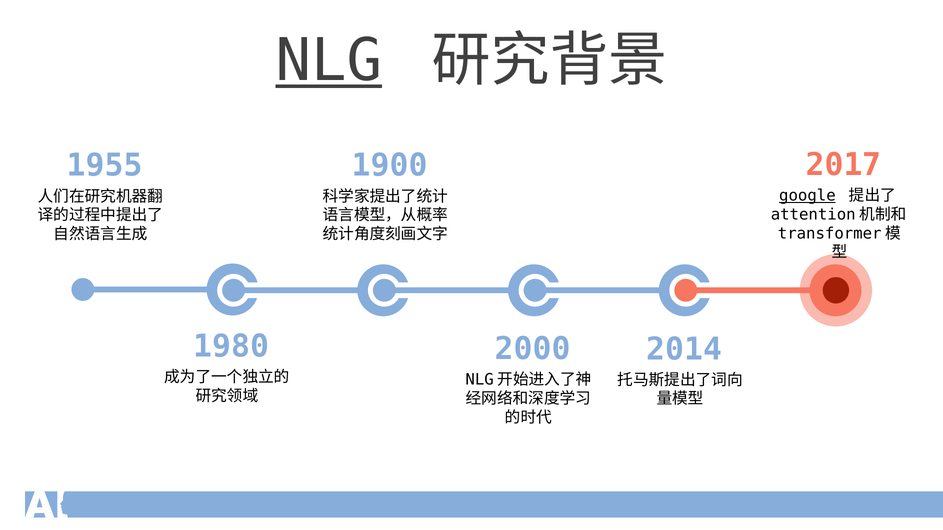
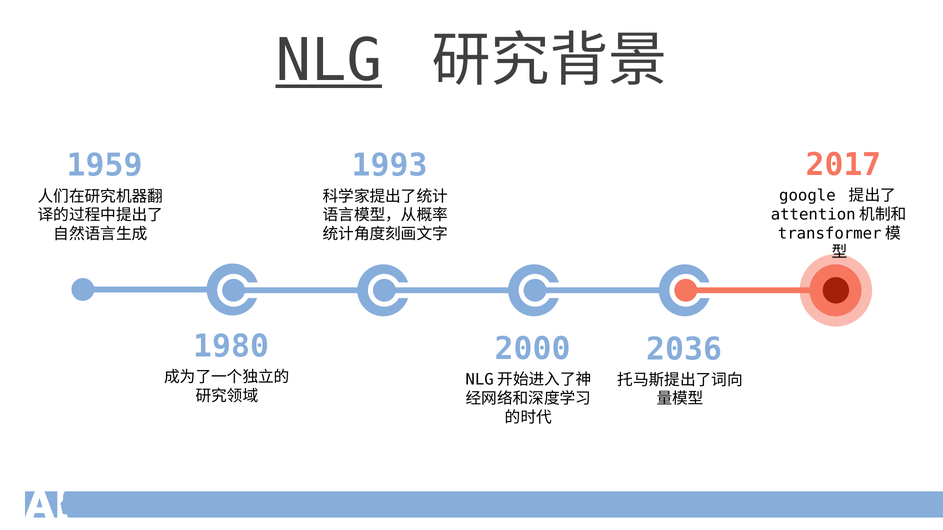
1955: 1955 -> 1959 (105, 166)
1900: 1900 -> 1993 (390, 166)
google underline: present -> none (807, 196)
2014: 2014 -> 2036 (684, 349)
